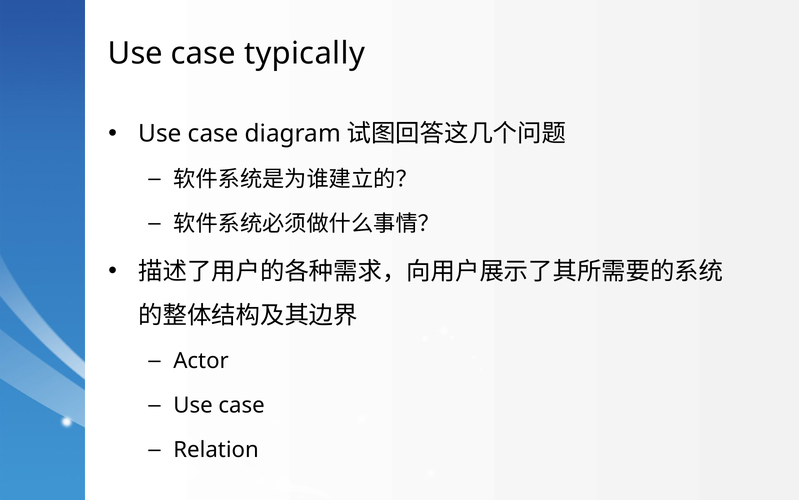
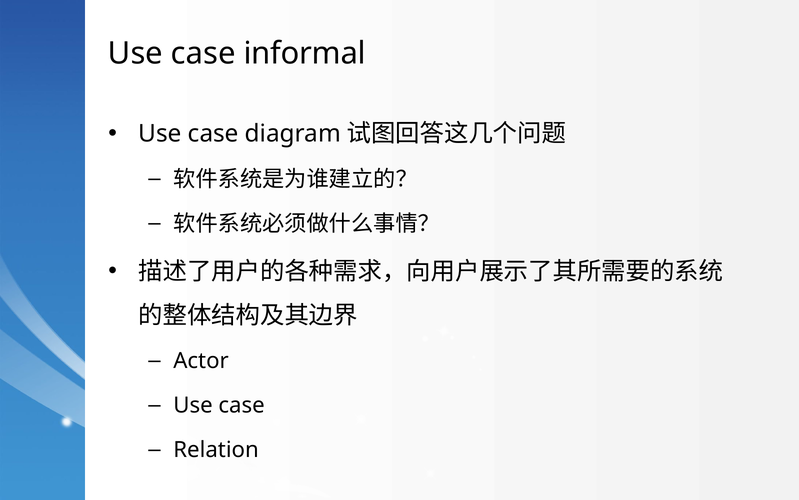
typically: typically -> informal (305, 53)
